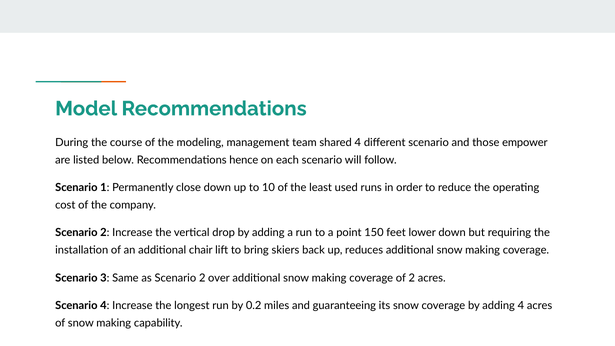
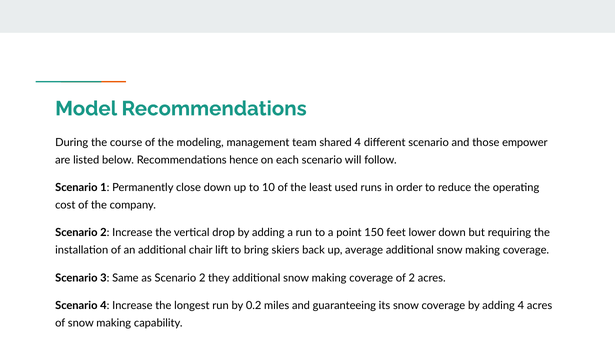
reduces: reduces -> average (364, 250)
over: over -> they (219, 278)
